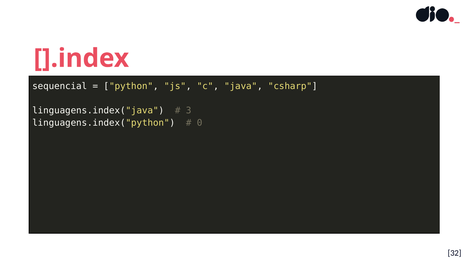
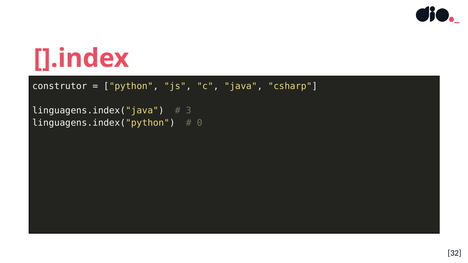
sequencial: sequencial -> construtor (60, 86)
